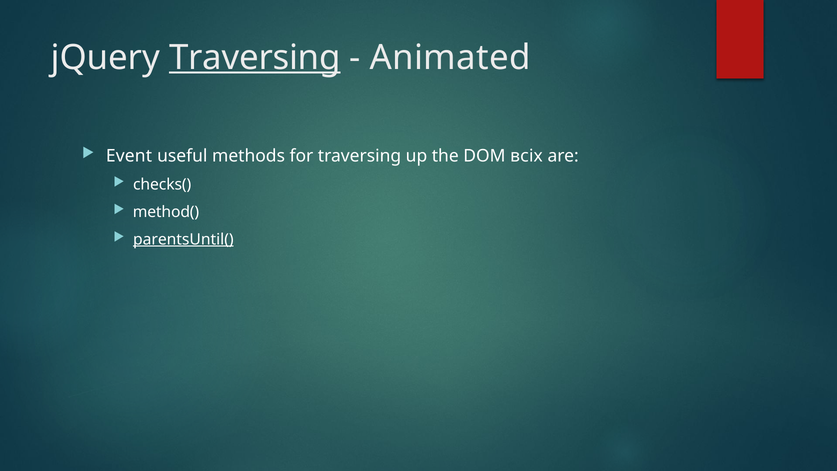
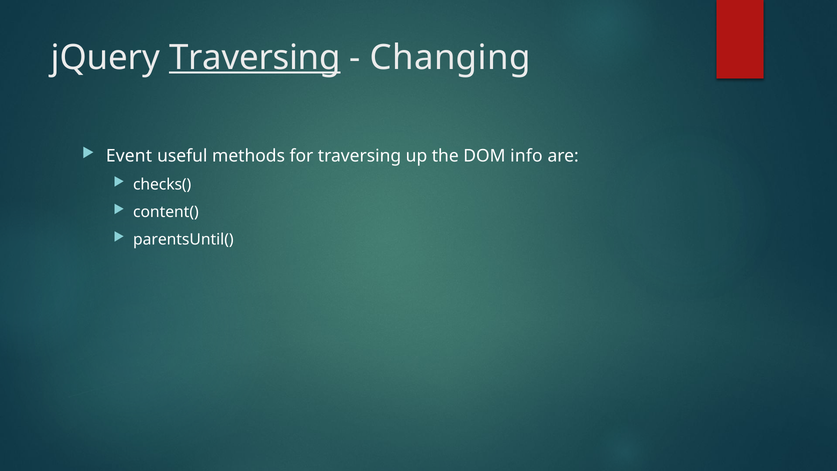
Animated: Animated -> Changing (450, 58)
всіх: всіх -> info (526, 156)
method(: method( -> content( (166, 212)
parentsUntil( underline: present -> none (183, 239)
